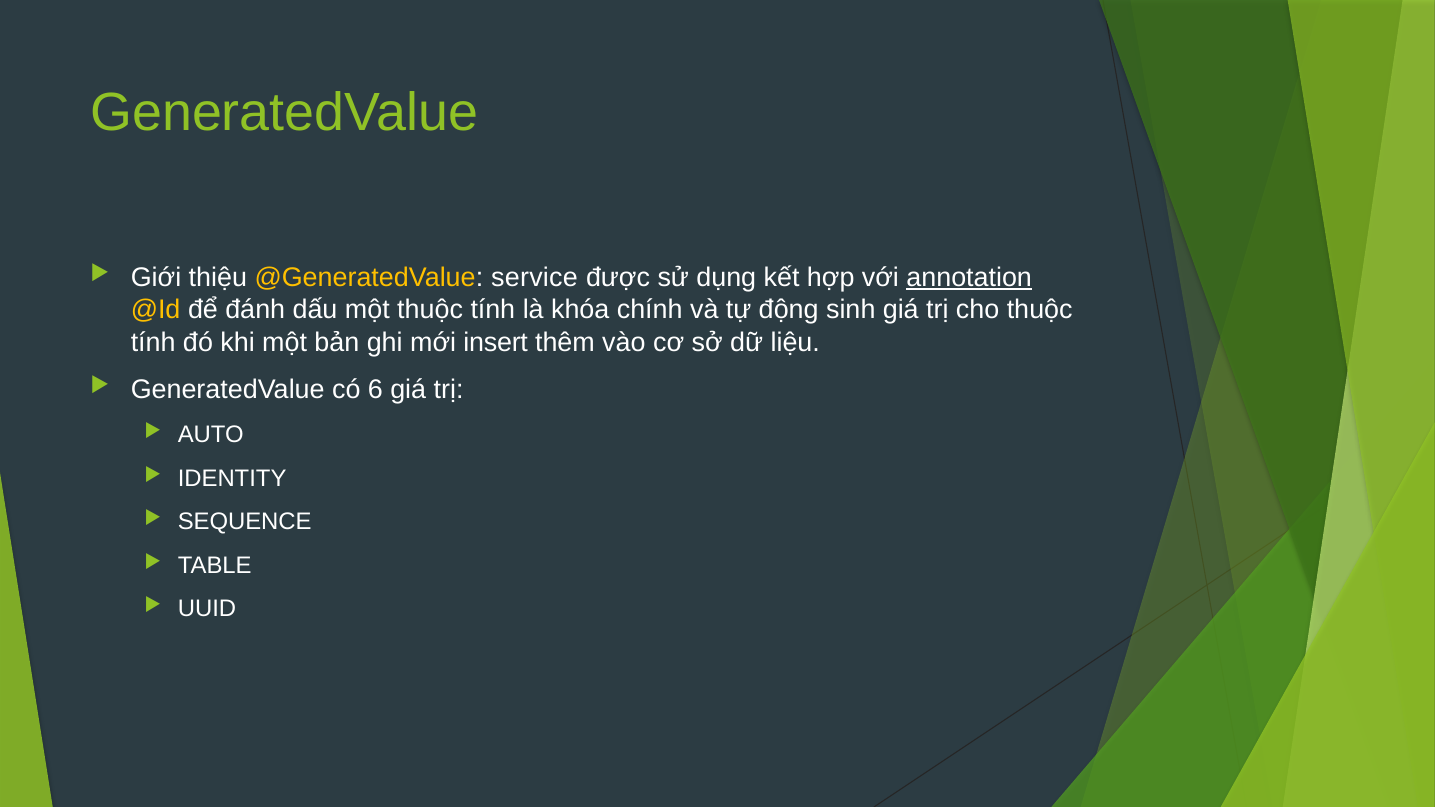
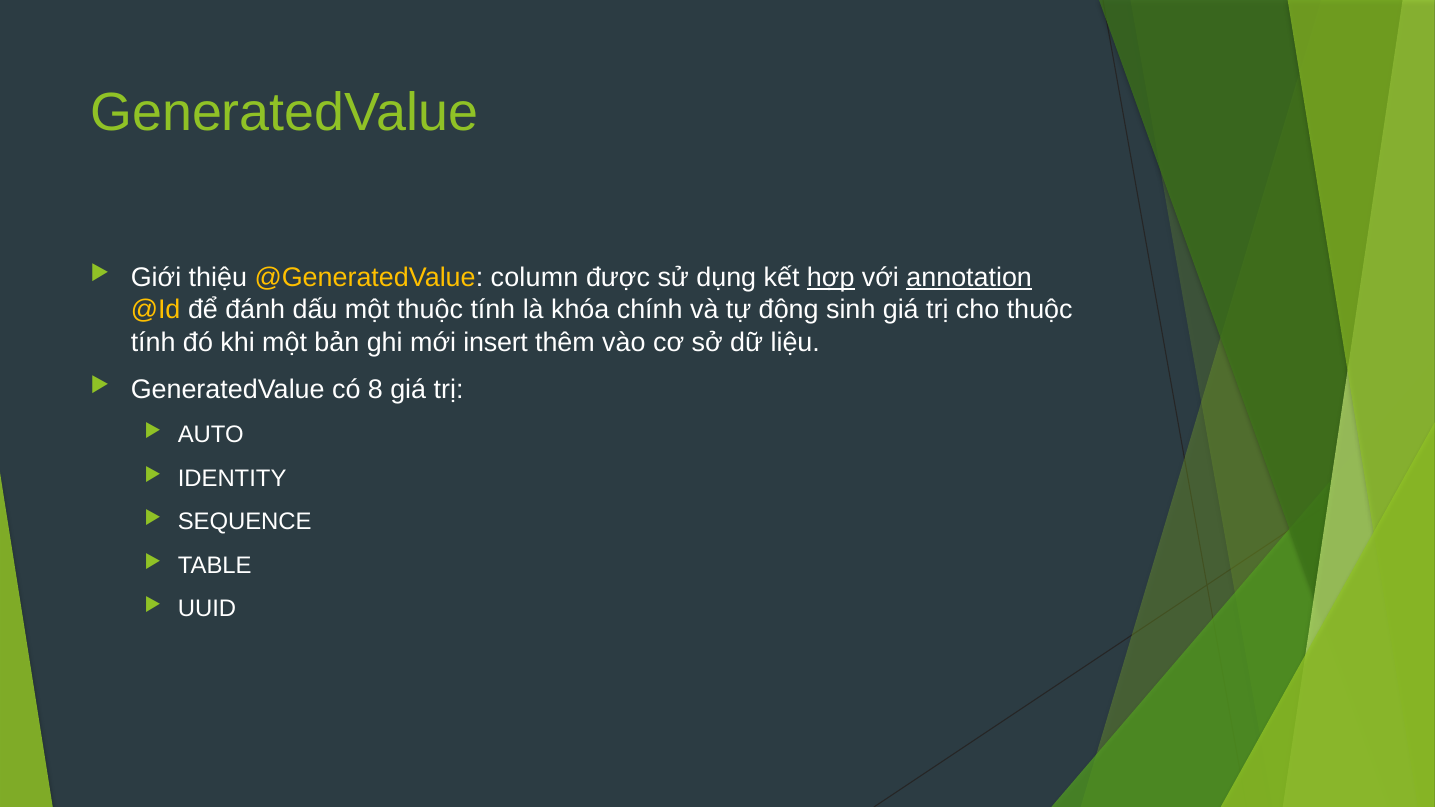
service: service -> column (535, 278)
hợp underline: none -> present (831, 278)
6: 6 -> 8 (375, 390)
